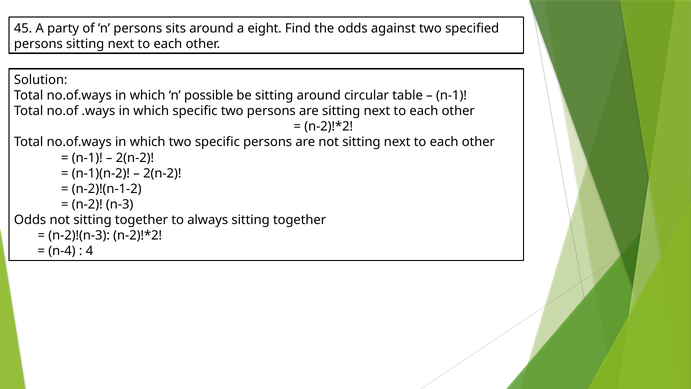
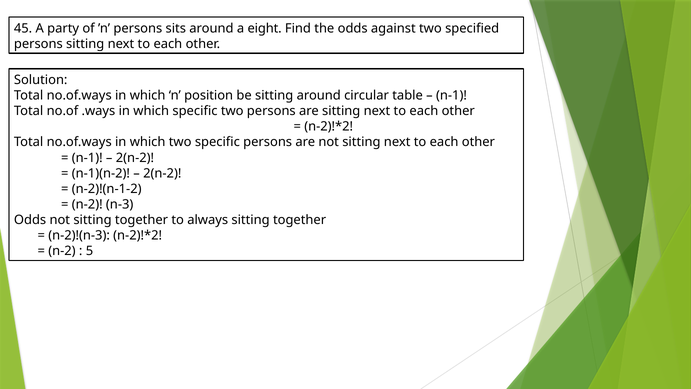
possible: possible -> position (209, 95)
n-4: n-4 -> n-2 (62, 251)
4: 4 -> 5 (89, 251)
